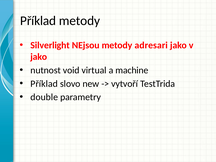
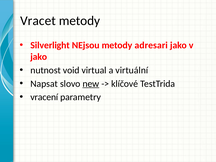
Příklad: Příklad -> Vracet (38, 21)
machine: machine -> virtuální (132, 70)
Příklad: Příklad -> Napsat (44, 84)
new underline: none -> present (91, 84)
vytvoří: vytvoří -> klíčové (125, 84)
double: double -> vracení (44, 97)
